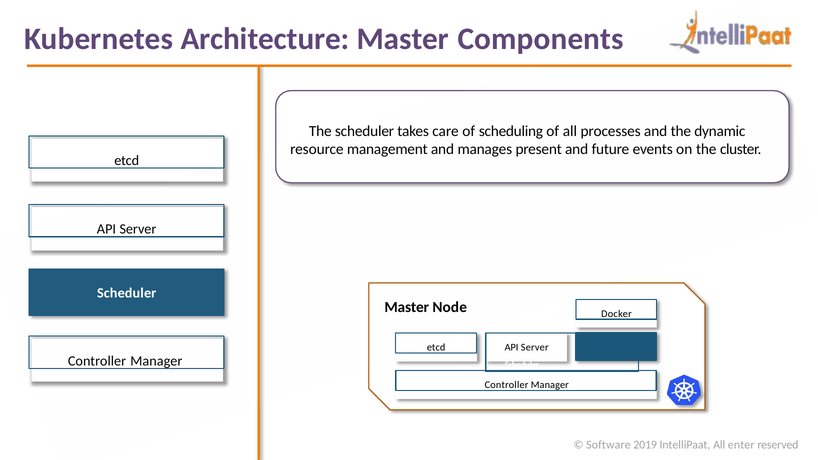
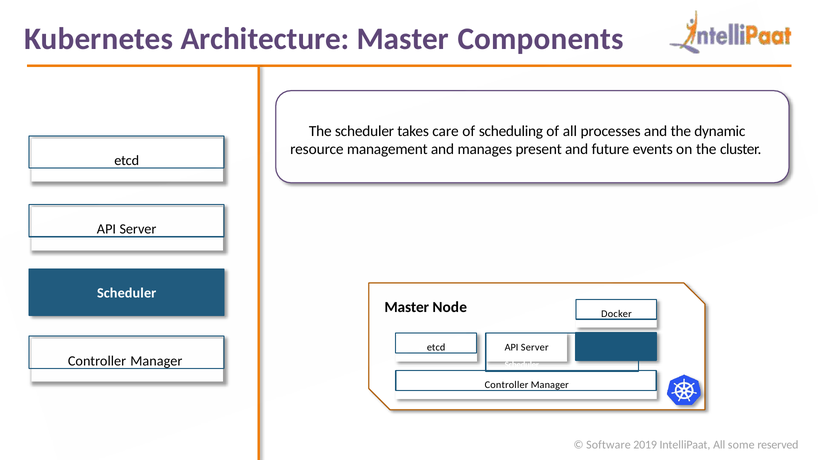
enter: enter -> some (741, 445)
